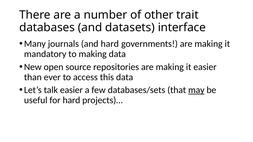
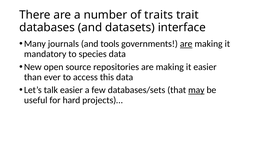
other: other -> traits (159, 15)
and hard: hard -> tools (110, 44)
are underline: none -> present (186, 44)
to making: making -> species (93, 54)
